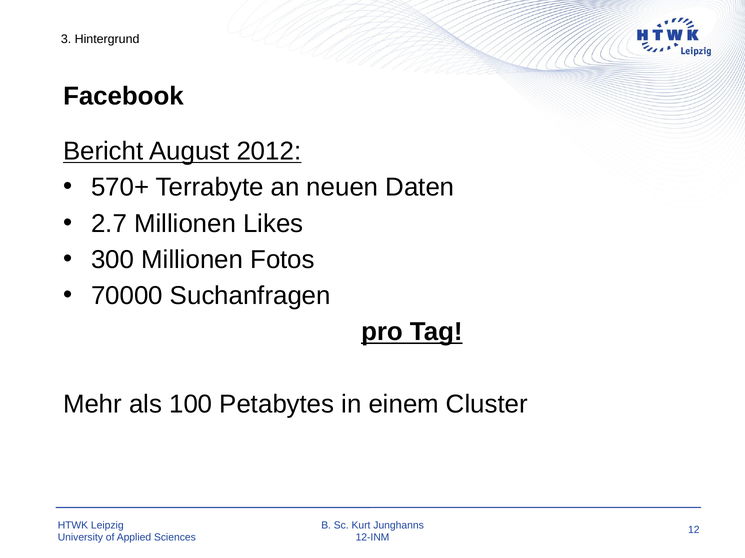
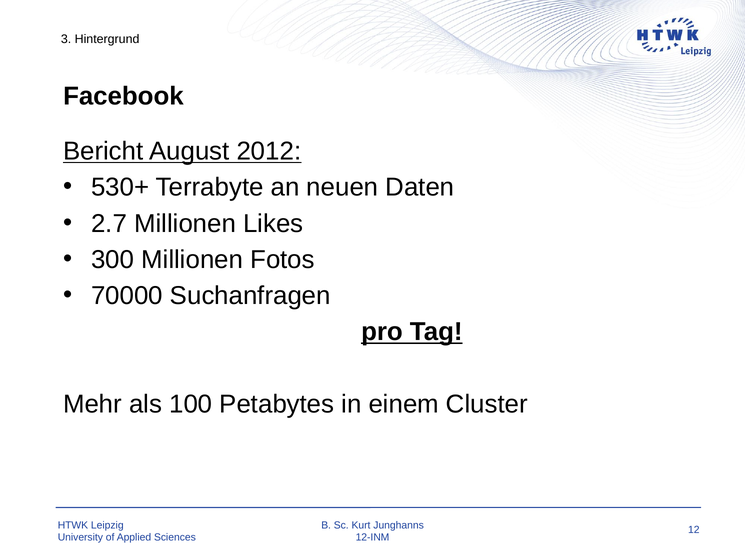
570+: 570+ -> 530+ (120, 188)
